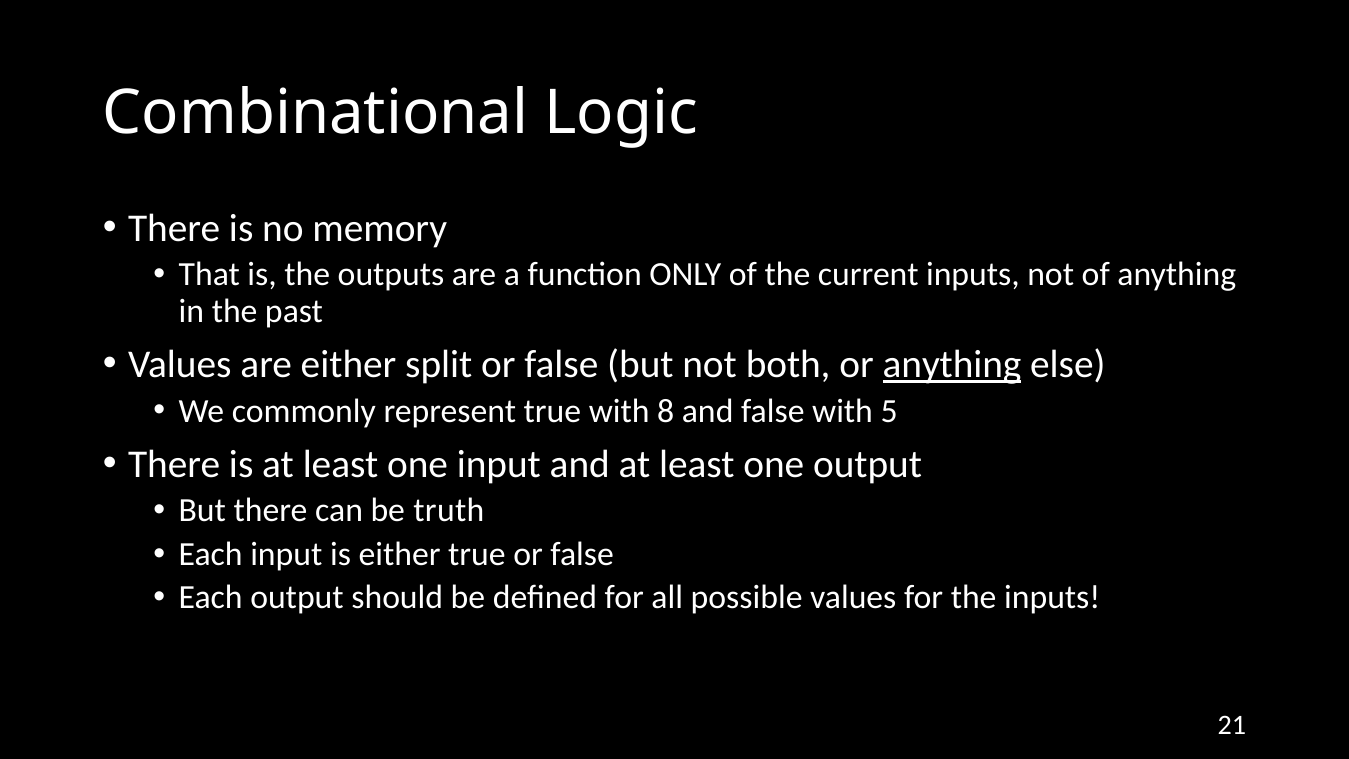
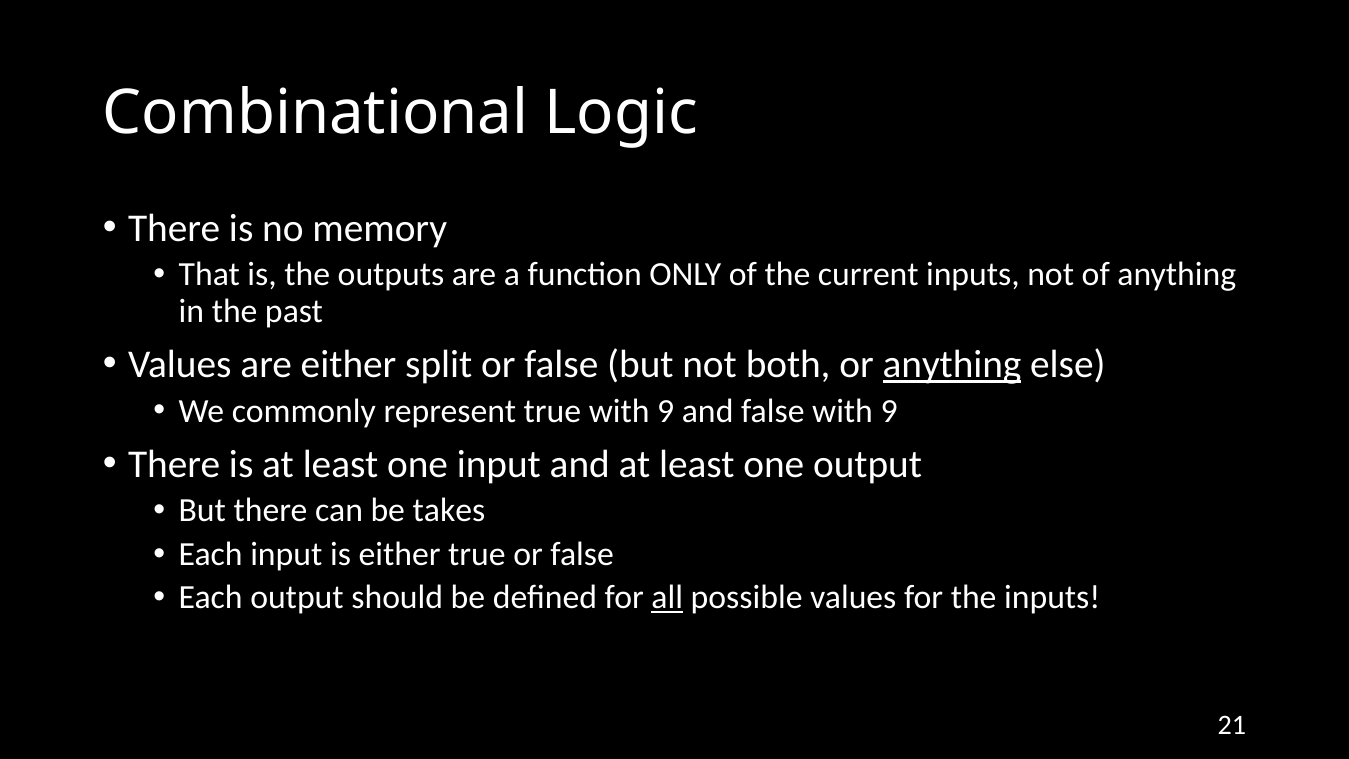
true with 8: 8 -> 9 (666, 411)
false with 5: 5 -> 9 (889, 411)
truth: truth -> takes (449, 511)
all underline: none -> present (667, 598)
